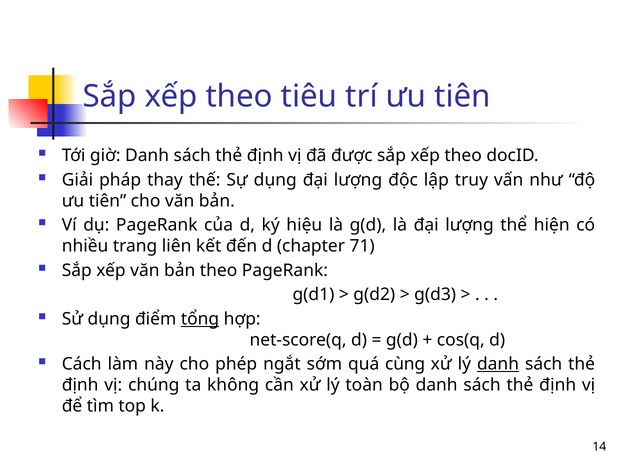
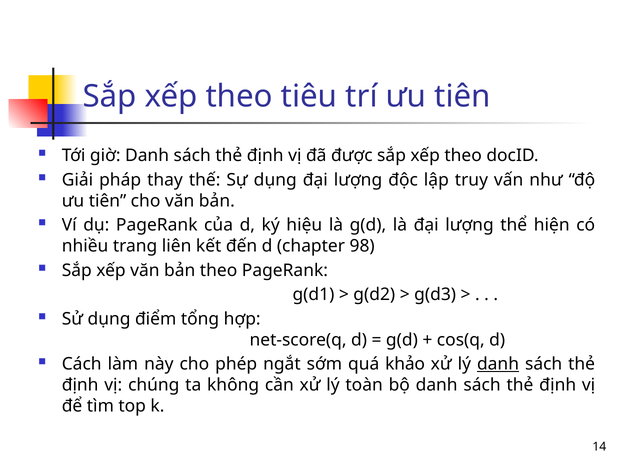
71: 71 -> 98 (362, 246)
tổng underline: present -> none (200, 319)
cùng: cùng -> khảo (405, 365)
